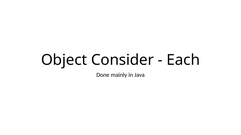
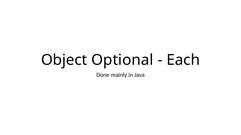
Consider: Consider -> Optional (122, 60)
